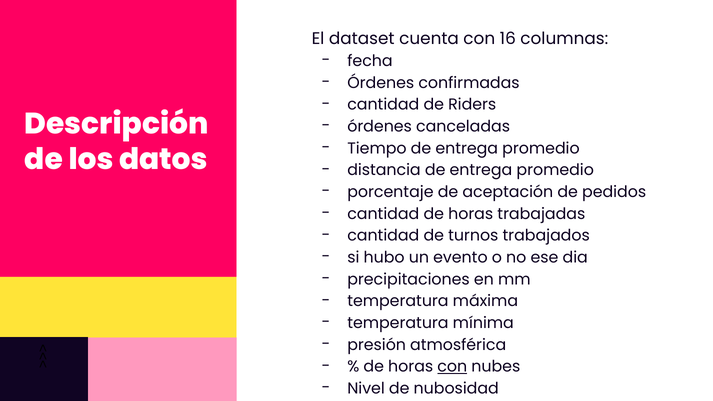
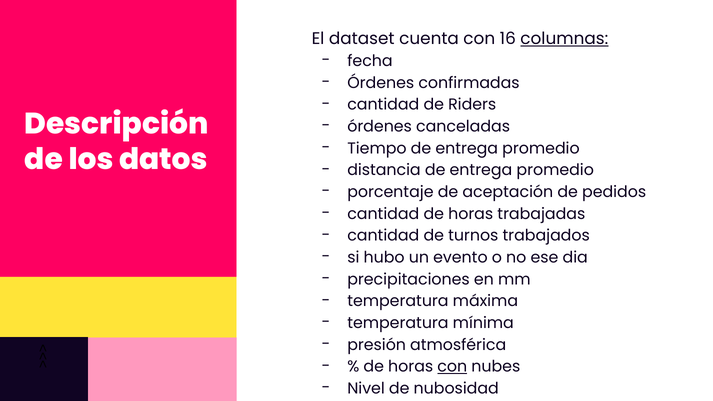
columnas underline: none -> present (564, 39)
